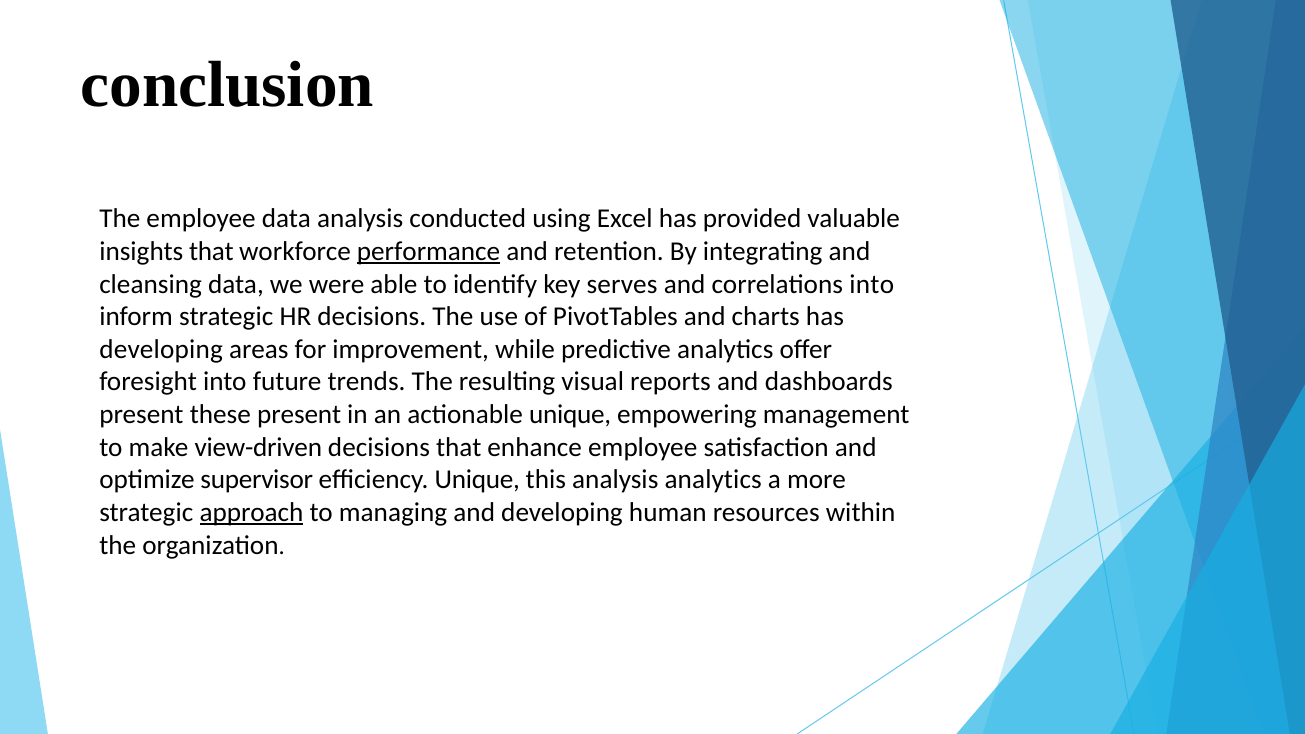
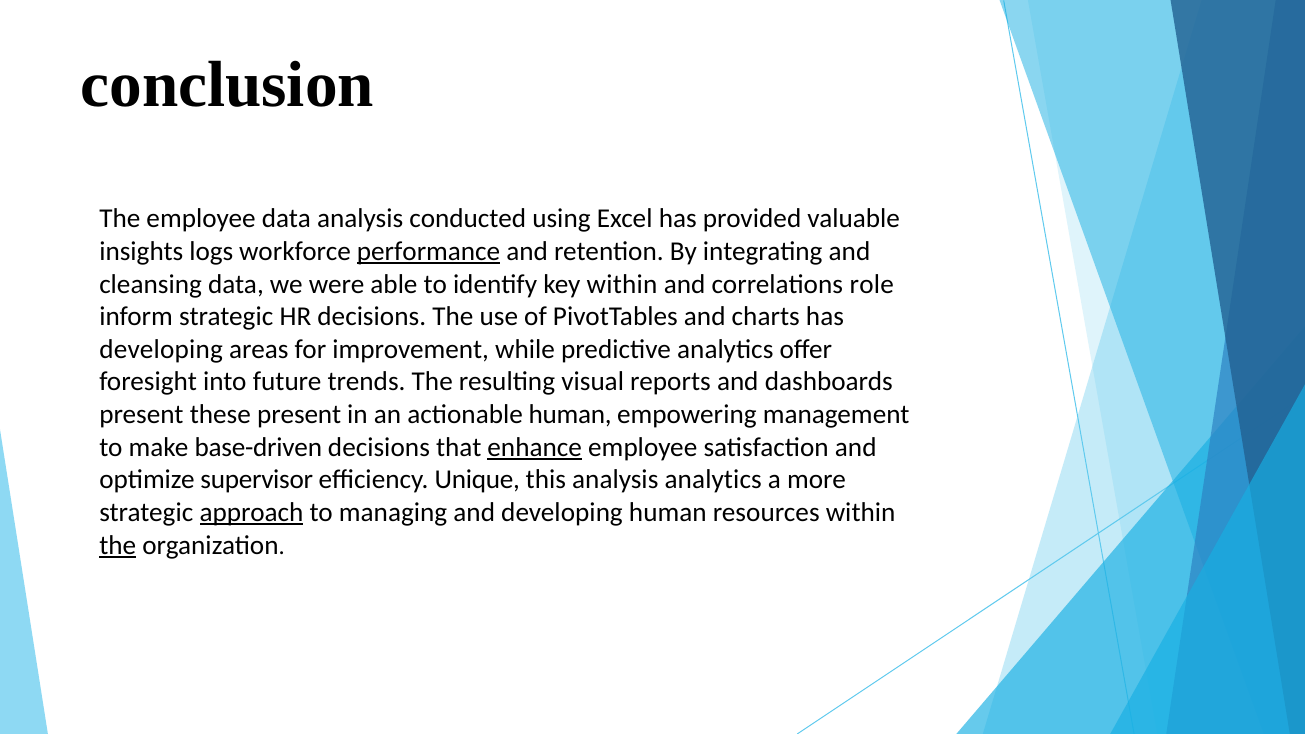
insights that: that -> logs (211, 251)
key serves: serves -> within (622, 284)
correlations into: into -> role (872, 284)
actionable unique: unique -> human (570, 415)
view-driven: view-driven -> base-driven (258, 447)
enhance underline: none -> present (535, 447)
the underline: none -> present (118, 545)
